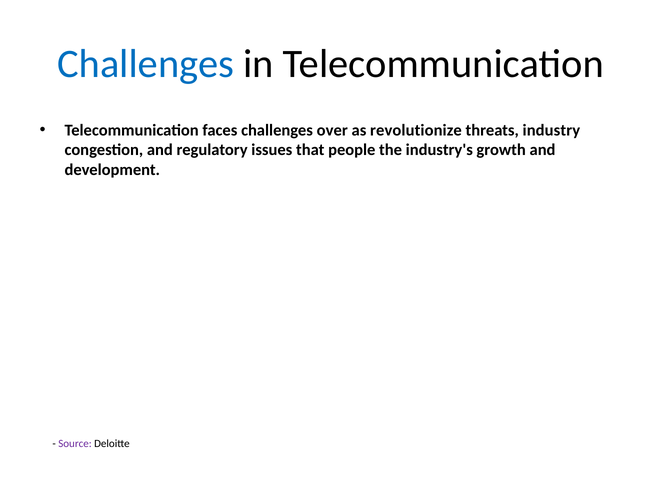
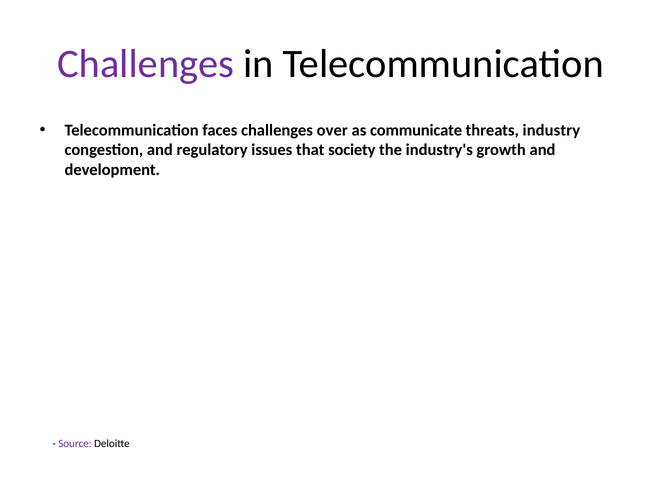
Challenges colour: blue -> purple (146, 64)
revolutionize: revolutionize -> communicate (416, 130)
people: people -> society (352, 150)
